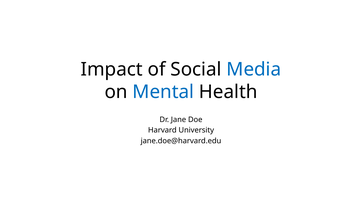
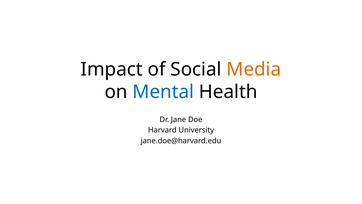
Media colour: blue -> orange (254, 69)
